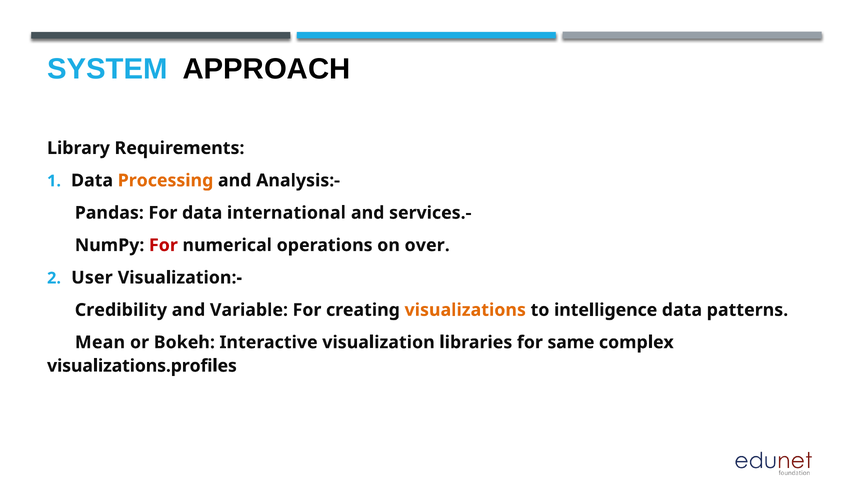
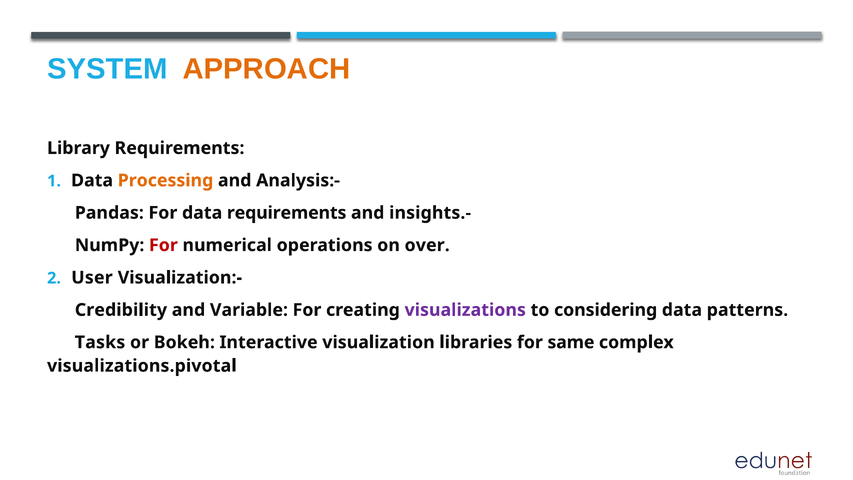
APPROACH colour: black -> orange (267, 69)
data international: international -> requirements (287, 213)
services.-: services.- -> insights.- (430, 213)
visualizations colour: orange -> purple (465, 310)
intelligence: intelligence -> considering (606, 310)
Mean: Mean -> Tasks (100, 342)
visualizations.profiles: visualizations.profiles -> visualizations.pivotal (142, 366)
